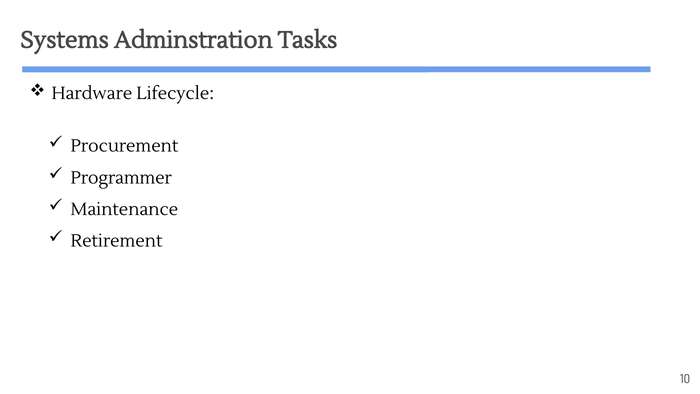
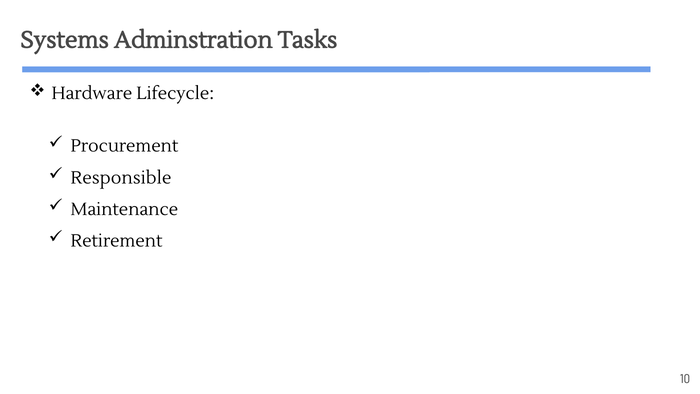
Programmer: Programmer -> Responsible (121, 178)
